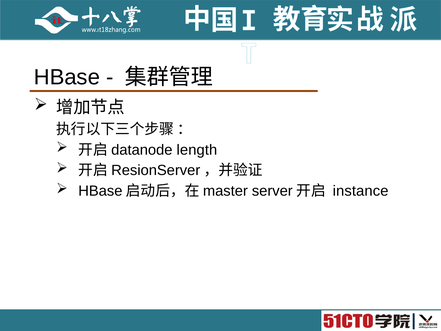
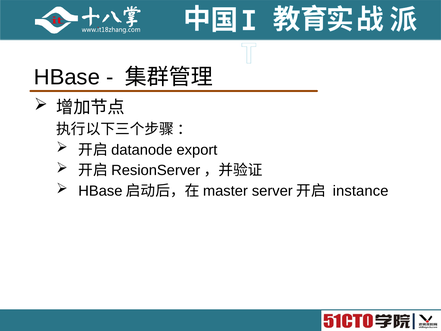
length: length -> export (197, 150)
